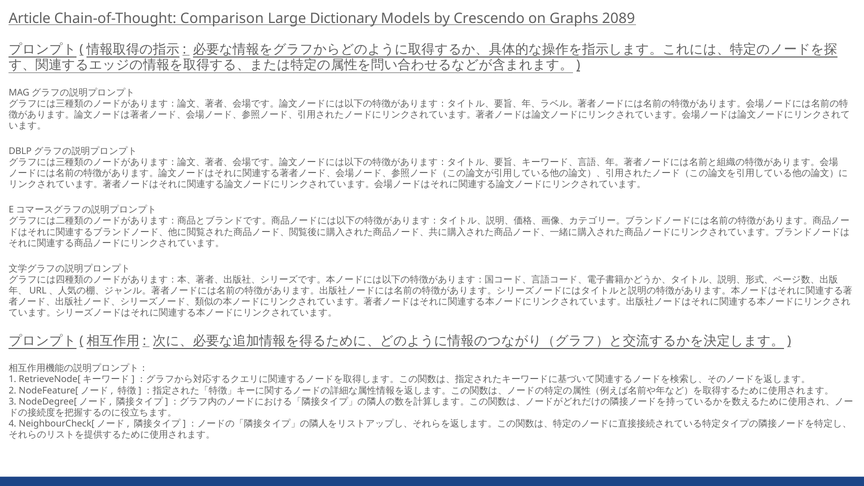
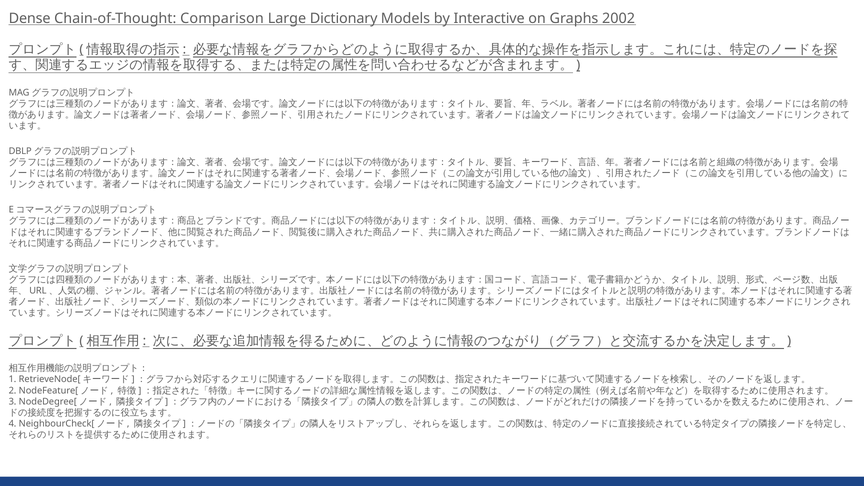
Article: Article -> Dense (30, 18)
Crescendo: Crescendo -> Interactive (489, 18)
2089: 2089 -> 2002 (619, 18)
